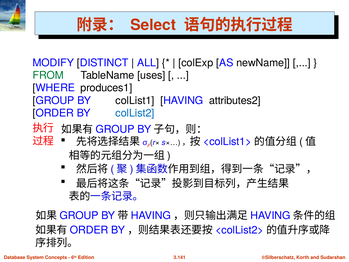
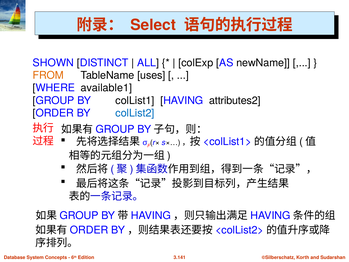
MODIFY: MODIFY -> SHOWN (53, 63)
FROM colour: green -> orange (48, 75)
produces1: produces1 -> available1 (106, 88)
